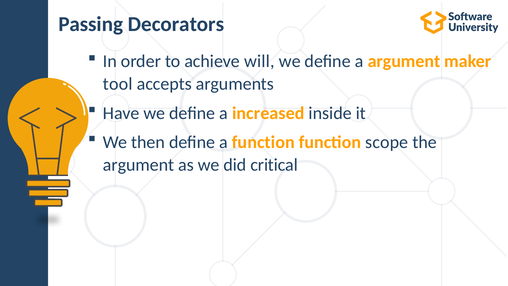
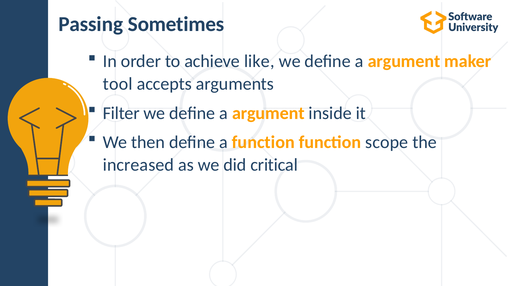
Decorators: Decorators -> Sometimes (176, 24)
will: will -> like (259, 61)
Have: Have -> Filter (121, 113)
increased: increased -> argument (268, 113)
argument: argument -> increased (138, 165)
